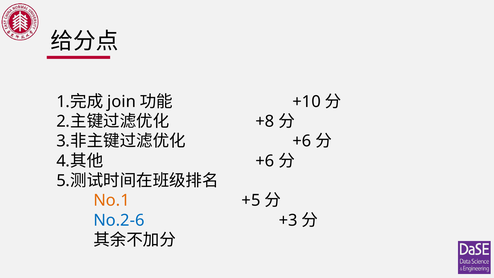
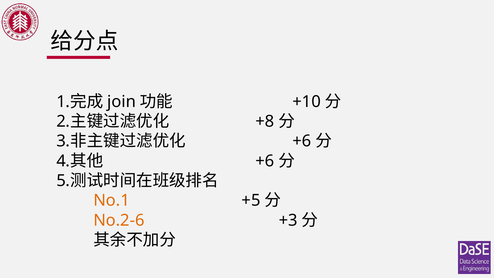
No.2-6 colour: blue -> orange (119, 220)
